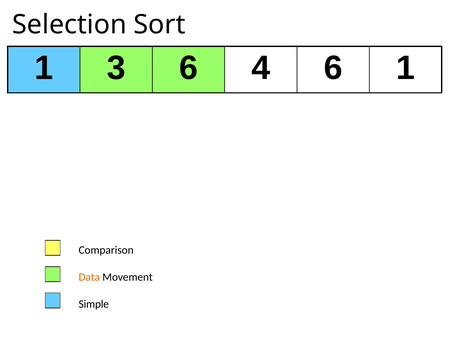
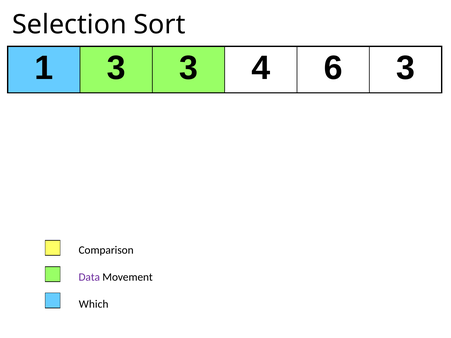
3 6: 6 -> 3 (188, 68)
6 1: 1 -> 3 (405, 68)
Data colour: orange -> purple (89, 277)
Simple: Simple -> Which (94, 304)
